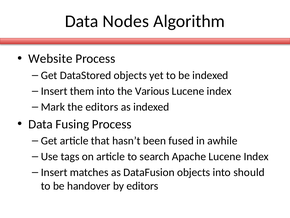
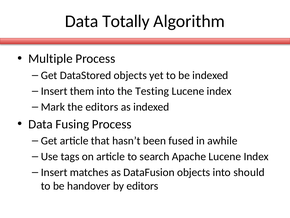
Nodes: Nodes -> Totally (126, 21)
Website: Website -> Multiple (50, 59)
Various: Various -> Testing (152, 91)
